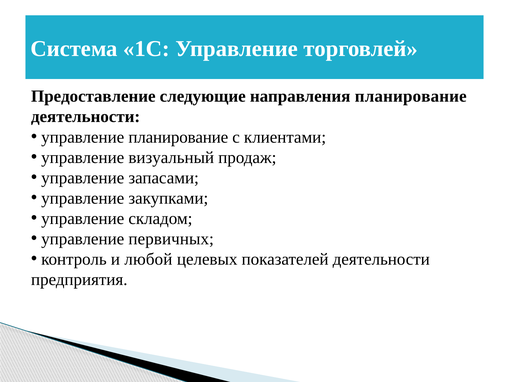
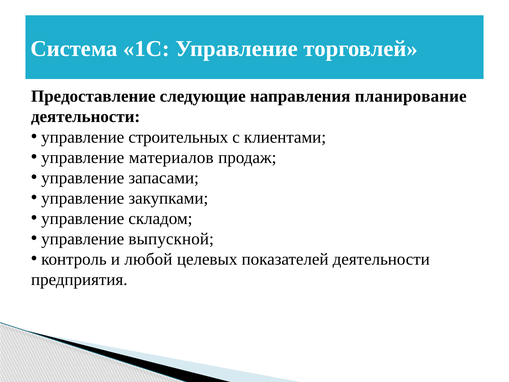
управление планирование: планирование -> строительных (178, 137)
визуальный: визуальный -> материалов (171, 157)
первичных: первичных -> выпускной (171, 239)
